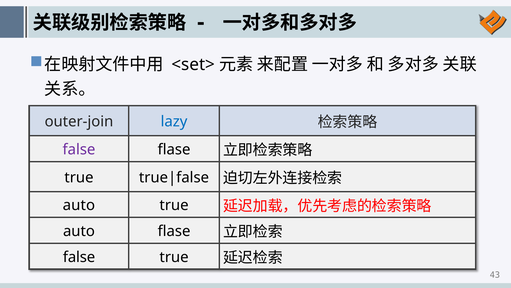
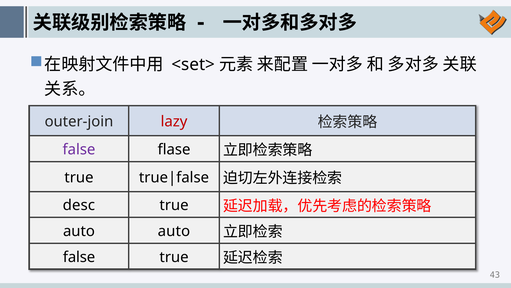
lazy colour: blue -> red (174, 121)
auto: auto -> desc (79, 205)
auto flase: flase -> auto (174, 231)
